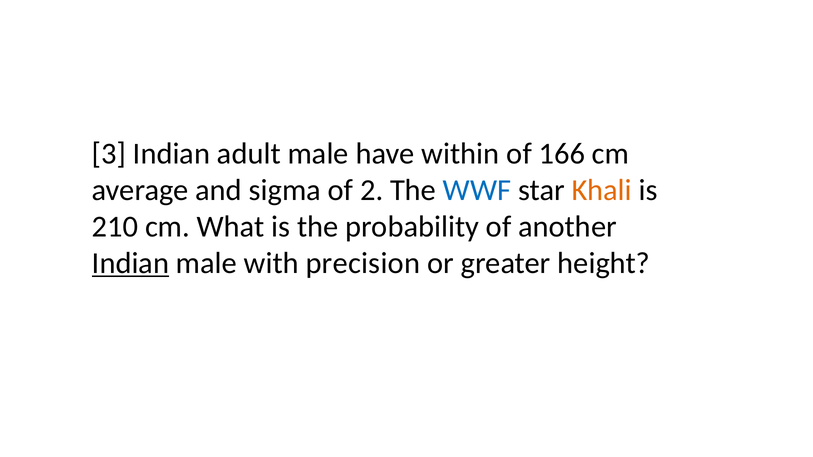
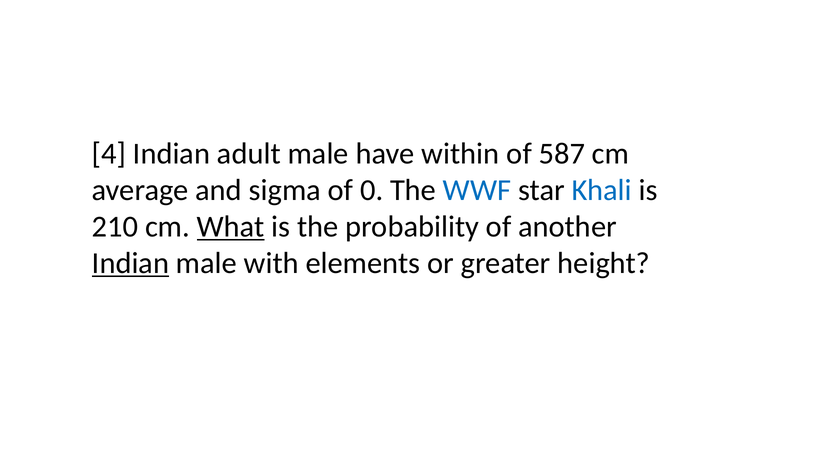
3: 3 -> 4 (109, 154)
166: 166 -> 587 (562, 154)
2: 2 -> 0 (372, 190)
Khali colour: orange -> blue (602, 190)
What underline: none -> present (231, 227)
precision: precision -> elements (363, 263)
